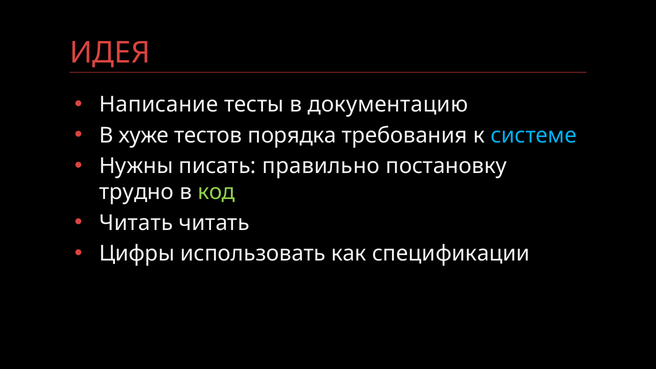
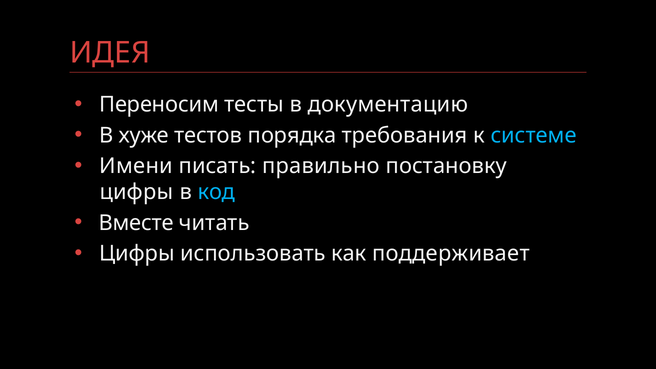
Написание: Написание -> Переносим (159, 105)
Нужны: Нужны -> Имени (136, 166)
трудно: трудно -> цифры (136, 192)
код colour: light green -> light blue (216, 192)
Читать: Читать -> Вместе (136, 223)
спецификации: спецификации -> поддерживает (451, 253)
